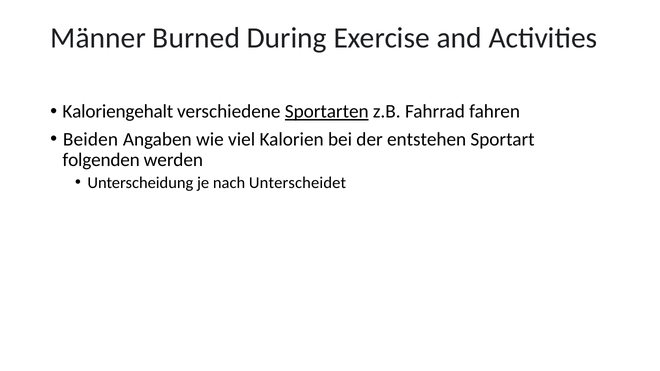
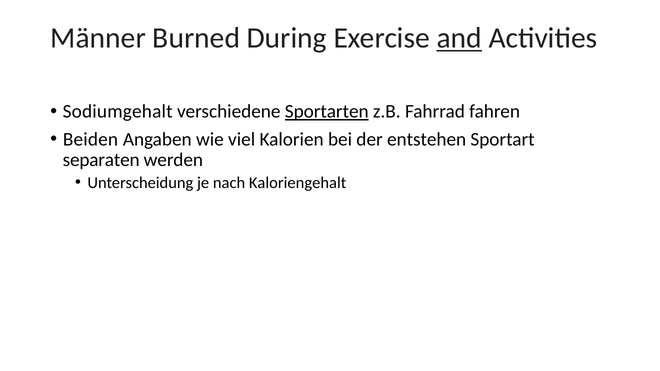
and underline: none -> present (459, 38)
Kaloriengehalt: Kaloriengehalt -> Sodiumgehalt (118, 112)
folgenden: folgenden -> separaten (101, 160)
Unterscheidet: Unterscheidet -> Kaloriengehalt (298, 183)
